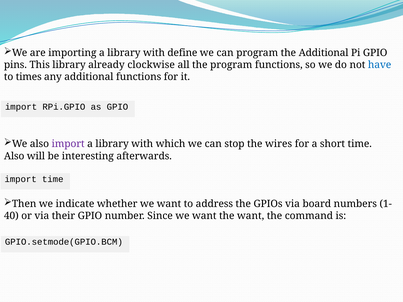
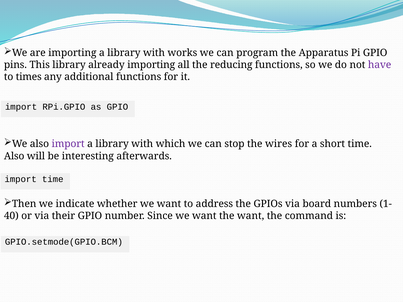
define: define -> works (182, 53)
the Additional: Additional -> Apparatus (324, 53)
already clockwise: clockwise -> importing (151, 65)
the program: program -> reducing (231, 65)
have colour: blue -> purple (380, 65)
